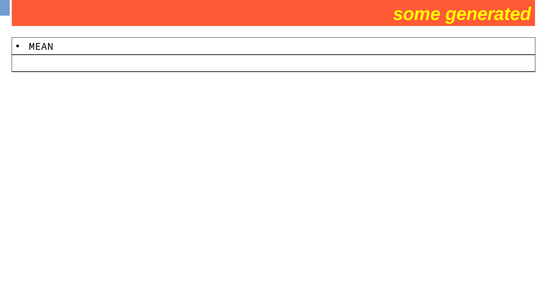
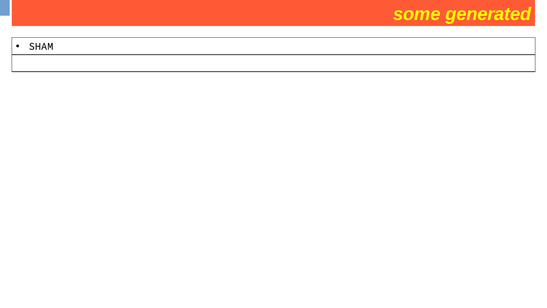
MEAN: MEAN -> SHAM (41, 46)
